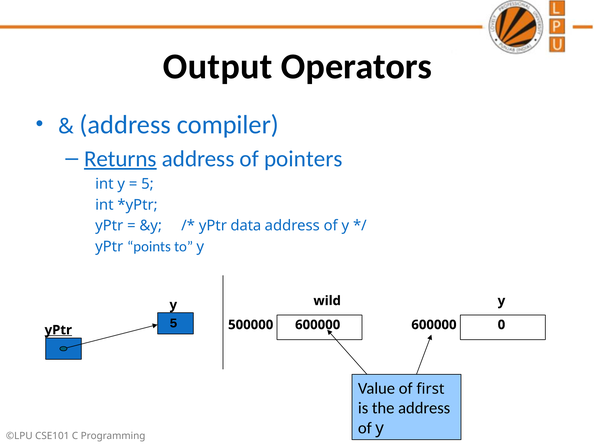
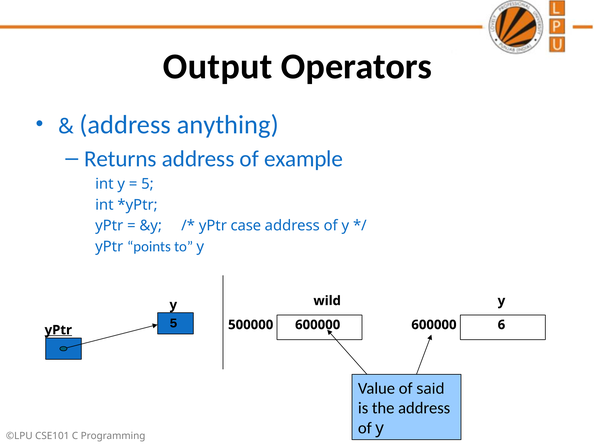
compiler: compiler -> anything (228, 125)
Returns underline: present -> none (120, 159)
pointers: pointers -> example (304, 159)
data: data -> case (246, 226)
0: 0 -> 6 (501, 325)
first: first -> said (431, 389)
